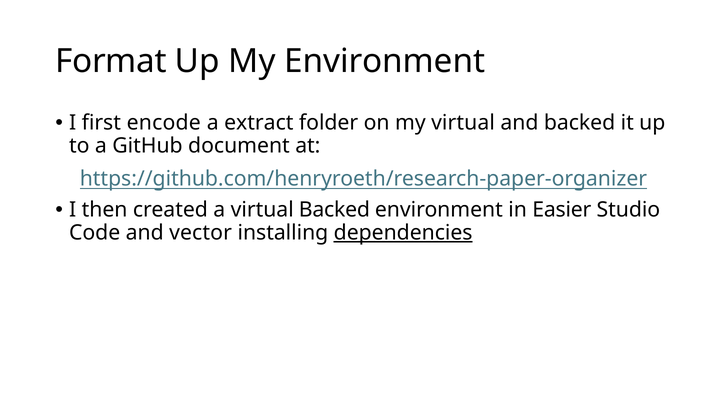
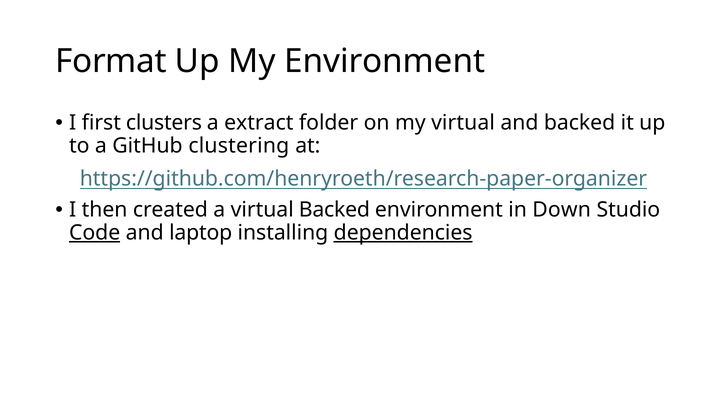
encode: encode -> clusters (164, 123)
document: document -> clustering (239, 146)
Easier: Easier -> Down (562, 210)
Code underline: none -> present (95, 233)
vector: vector -> laptop (201, 233)
